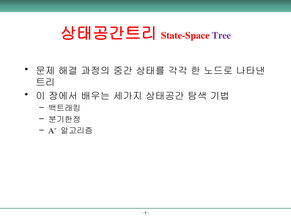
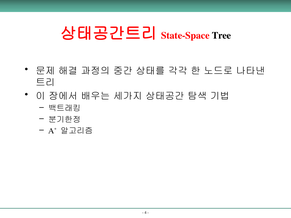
Tree colour: purple -> black (221, 36)
